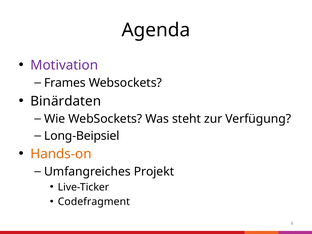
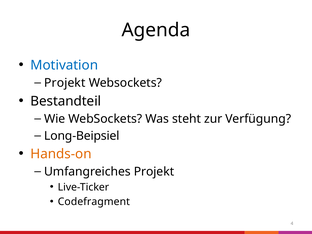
Motivation colour: purple -> blue (64, 65)
Frames: Frames -> Projekt (65, 83)
Binärdaten: Binärdaten -> Bestandteil (66, 101)
